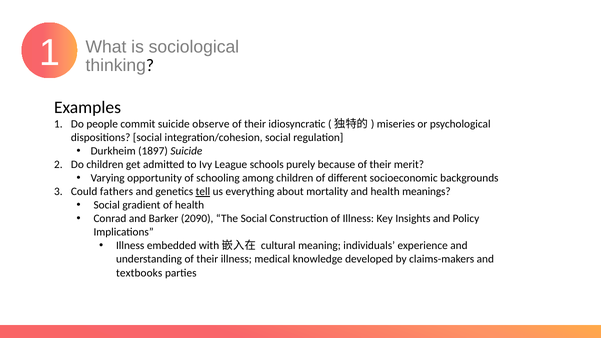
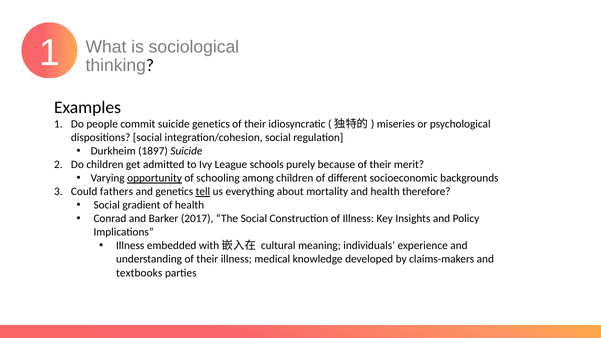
suicide observe: observe -> genetics (211, 124)
opportunity underline: none -> present (155, 178)
meanings: meanings -> therefore (426, 192)
2090: 2090 -> 2017 (197, 219)
